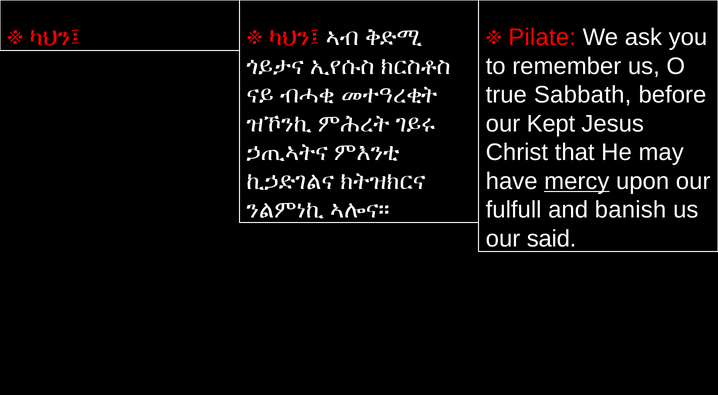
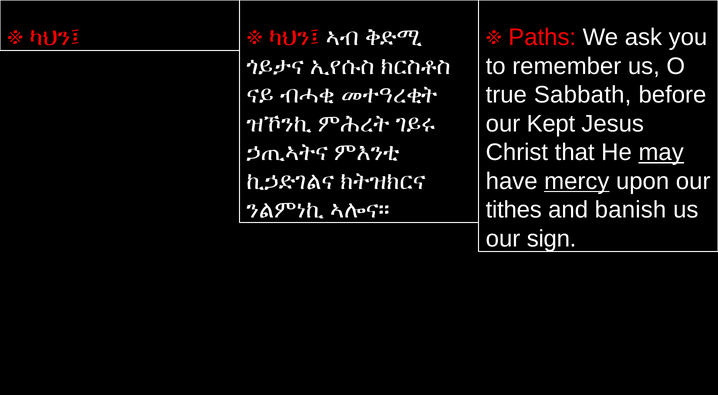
Pilate: Pilate -> Paths (542, 38)
may underline: none -> present (661, 152)
fulfull: fulfull -> tithes (514, 210)
said: said -> sign (552, 239)
